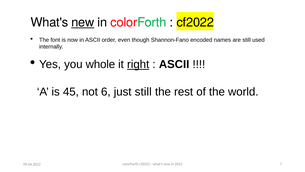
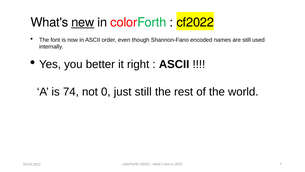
whole: whole -> better (100, 64)
right underline: present -> none (138, 64)
45: 45 -> 74 (71, 92)
6: 6 -> 0 (106, 92)
